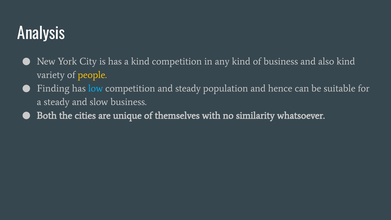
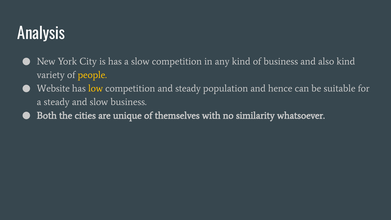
a kind: kind -> slow (140, 61)
Finding: Finding -> Website (53, 88)
low colour: light blue -> yellow (96, 88)
